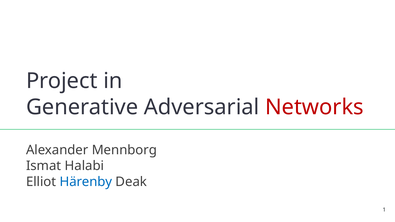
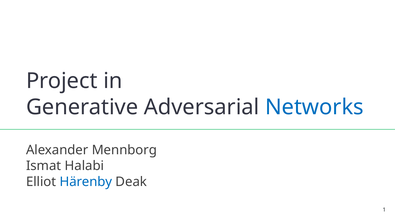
Networks colour: red -> blue (314, 107)
